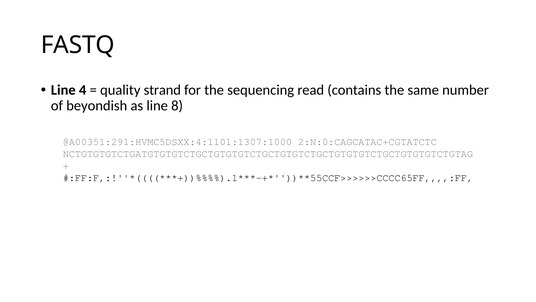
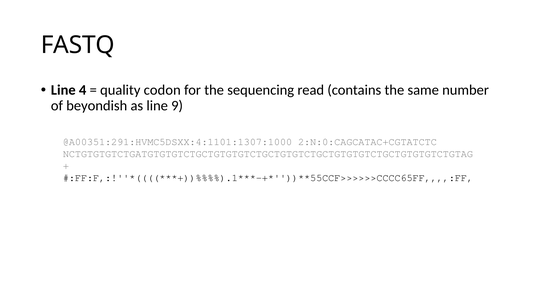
strand: strand -> codon (162, 90)
8: 8 -> 9 (177, 106)
